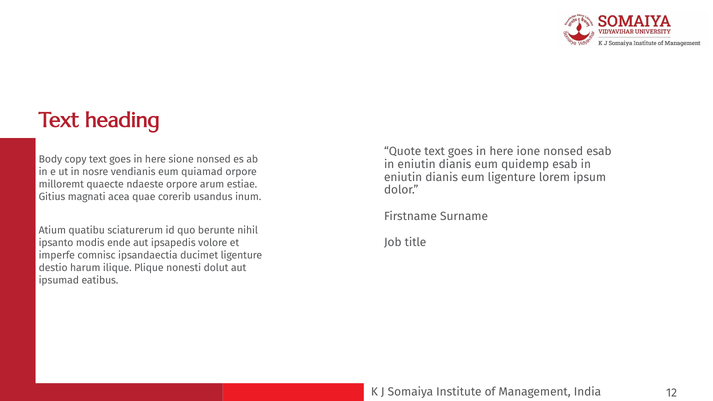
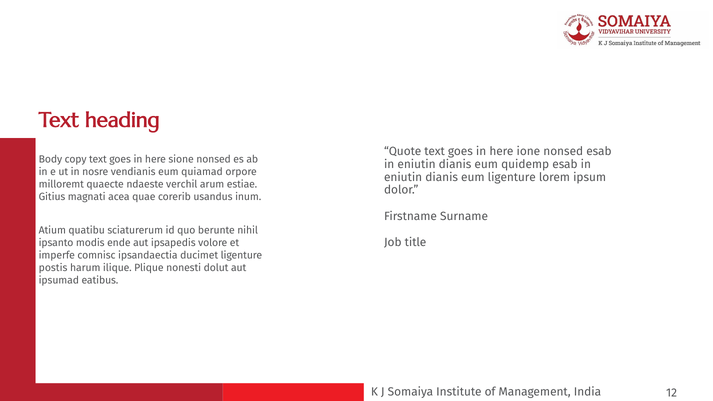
ndaeste orpore: orpore -> verchil (182, 184)
destio: destio -> postis (53, 268)
